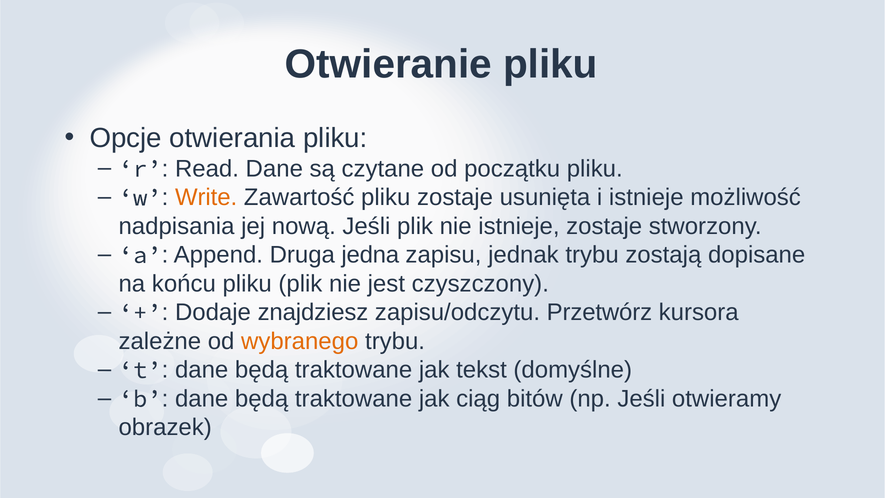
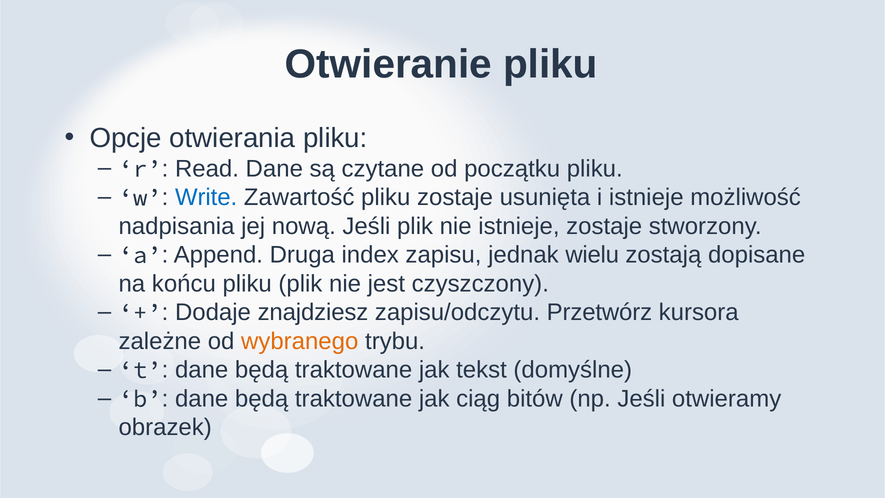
Write colour: orange -> blue (206, 197)
jedna: jedna -> index (370, 255)
jednak trybu: trybu -> wielu (592, 255)
